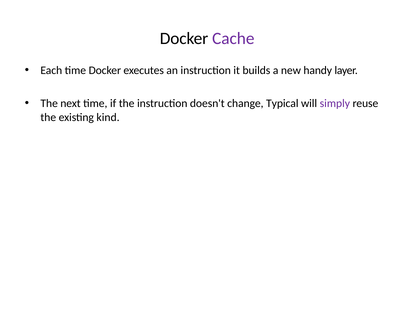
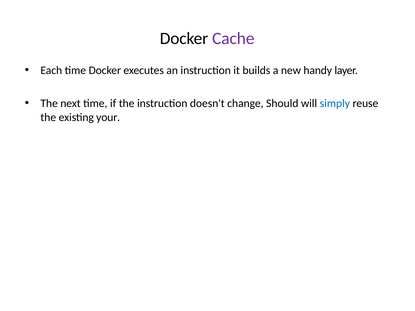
Typical: Typical -> Should (282, 103)
simply colour: purple -> blue (335, 103)
kind: kind -> your (108, 117)
